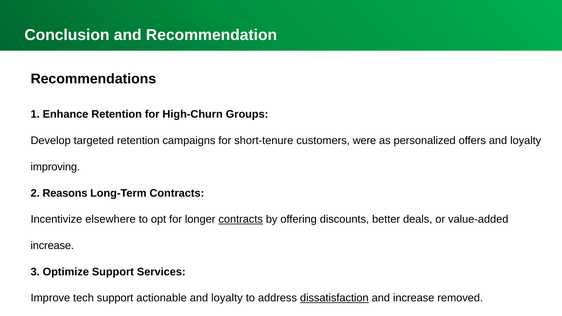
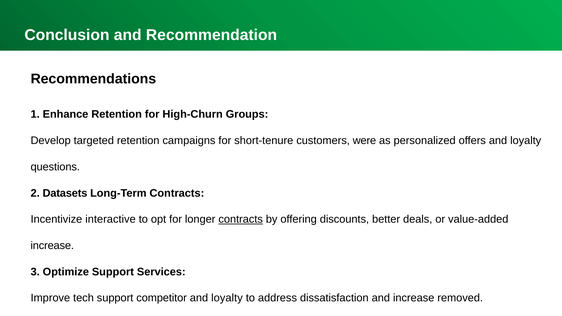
improving: improving -> questions (55, 167)
Reasons: Reasons -> Datasets (65, 193)
elsewhere: elsewhere -> interactive (111, 219)
actionable: actionable -> competitor (162, 298)
dissatisfaction underline: present -> none (334, 298)
